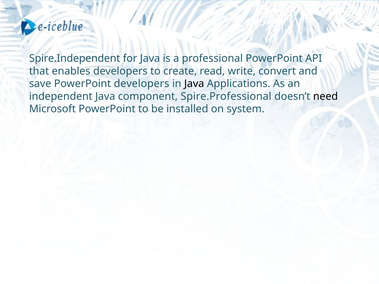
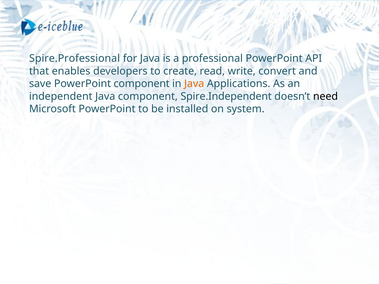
Spire.Independent: Spire.Independent -> Spire.Professional (75, 59)
PowerPoint developers: developers -> component (142, 84)
Java colour: black -> orange (194, 84)
Spire.Professional: Spire.Professional -> Spire.Independent (226, 96)
